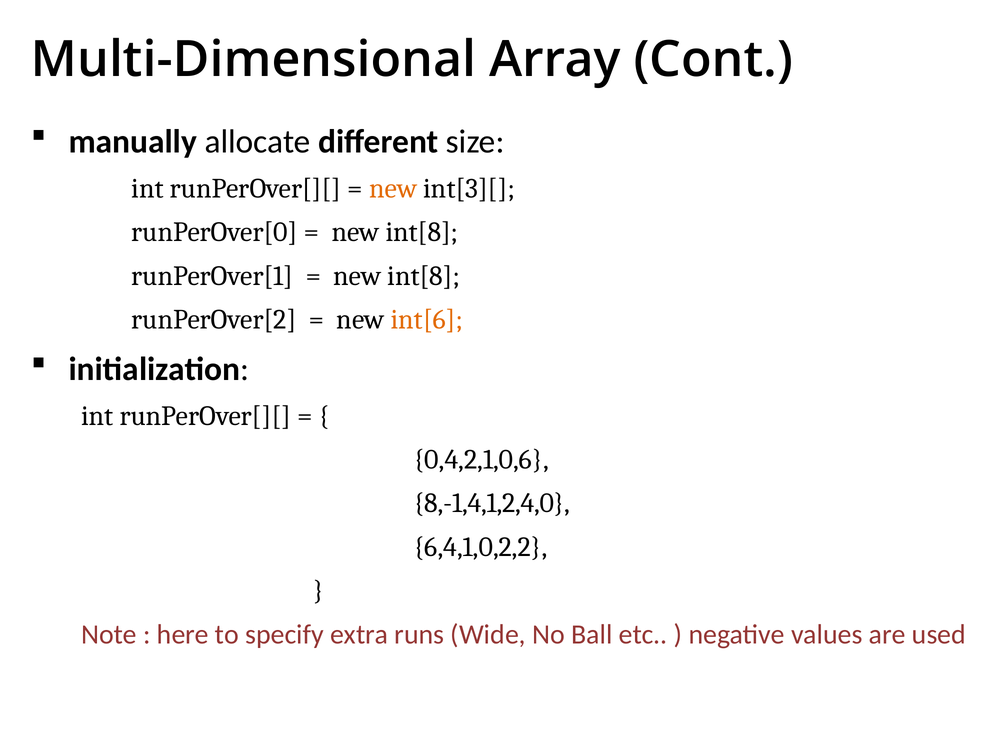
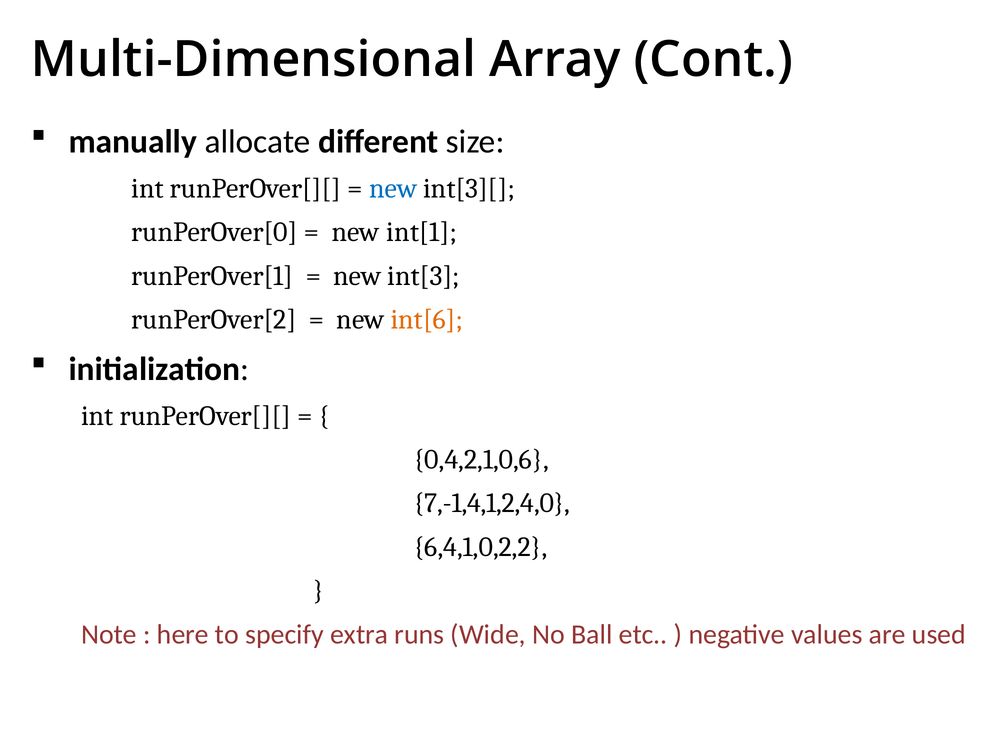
new colour: orange -> blue (393, 189)
int[8: int[8 -> int[1 (422, 232)
int[8: int[8 -> int[3 (424, 276)
8,-1,4,1,2,4,0: 8,-1,4,1,2,4,0 -> 7,-1,4,1,2,4,0 (492, 503)
